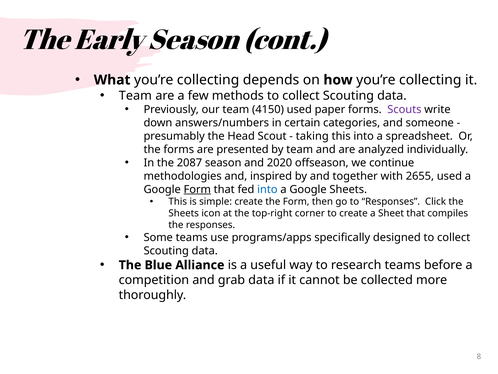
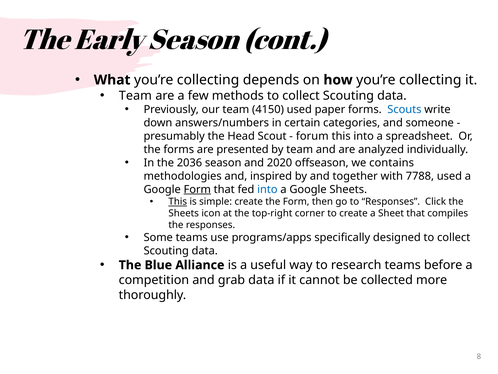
Scouts colour: purple -> blue (404, 109)
taking: taking -> forum (312, 136)
2087: 2087 -> 2036 (189, 163)
continue: continue -> contains (392, 163)
2655: 2655 -> 7788 (420, 176)
This underline: none -> present (178, 201)
